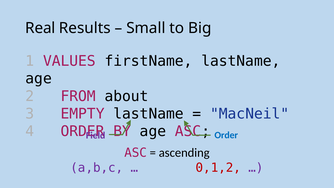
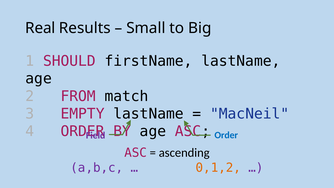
VALUES: VALUES -> SHOULD (69, 61)
about: about -> match (127, 96)
0,1,2 colour: red -> orange (218, 168)
